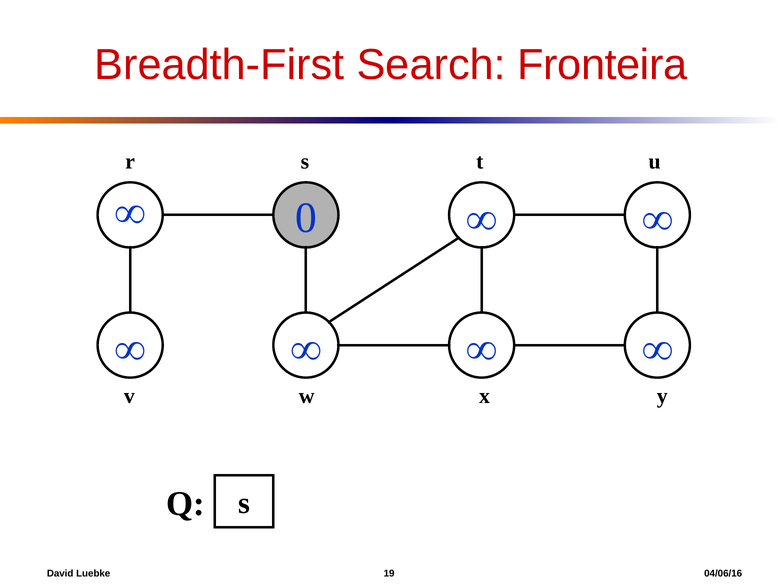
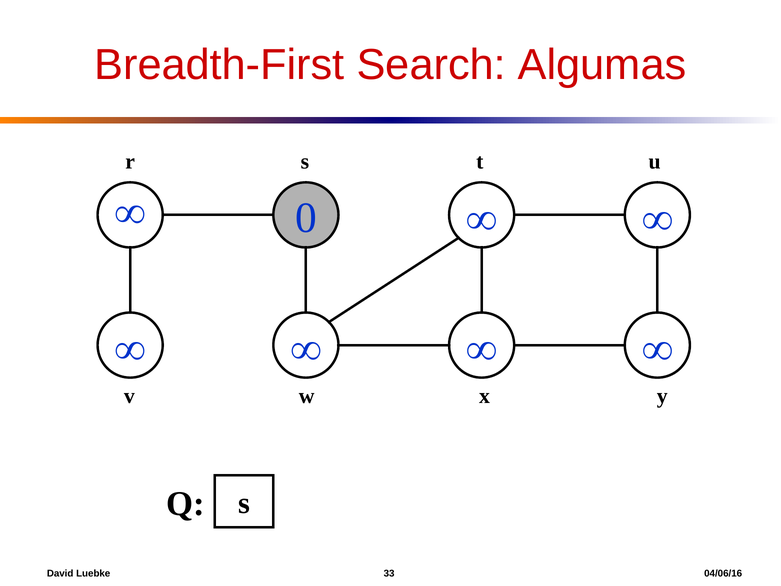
Fronteira: Fronteira -> Algumas (602, 65)
19: 19 -> 33 (389, 573)
